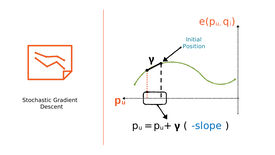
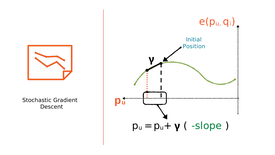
slope colour: blue -> green (207, 126)
